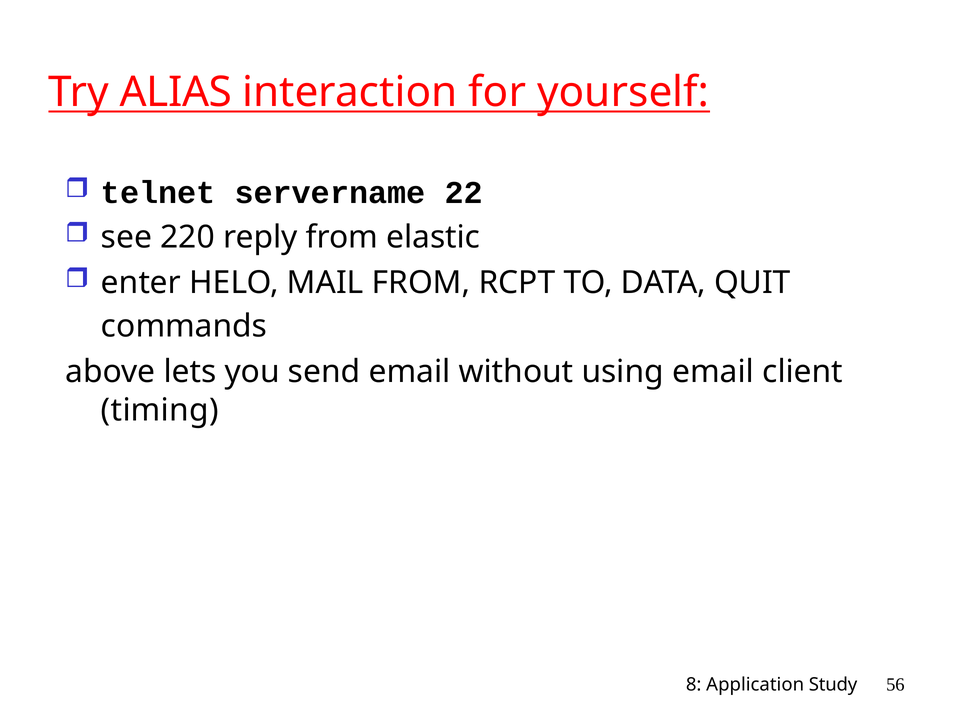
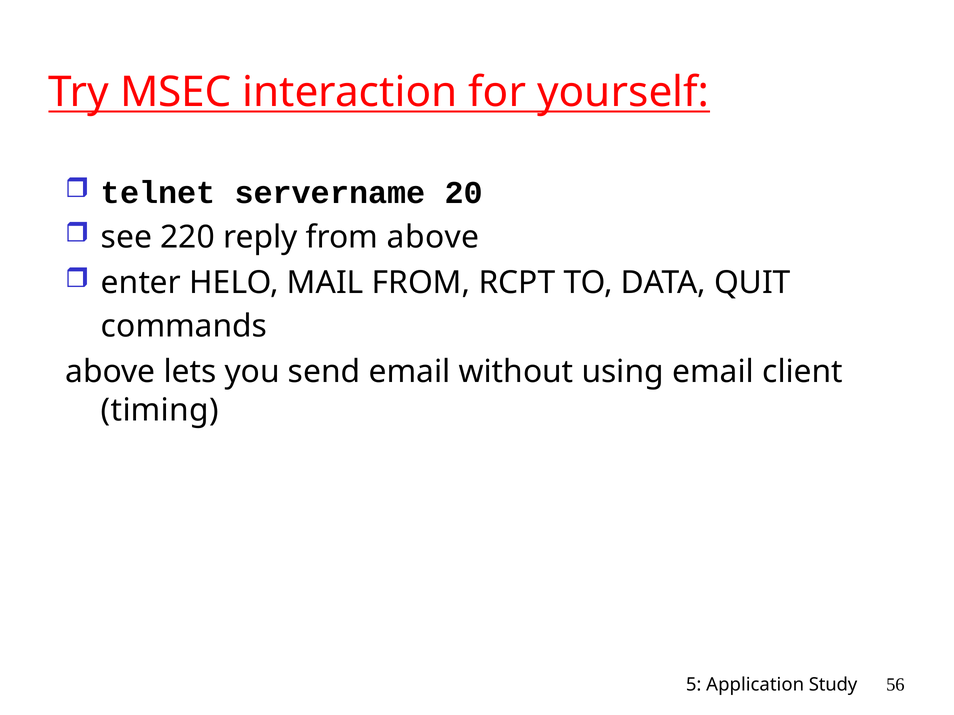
ALIAS: ALIAS -> MSEC (176, 92)
22: 22 -> 20 (464, 193)
from elastic: elastic -> above (433, 238)
8: 8 -> 5 (694, 685)
